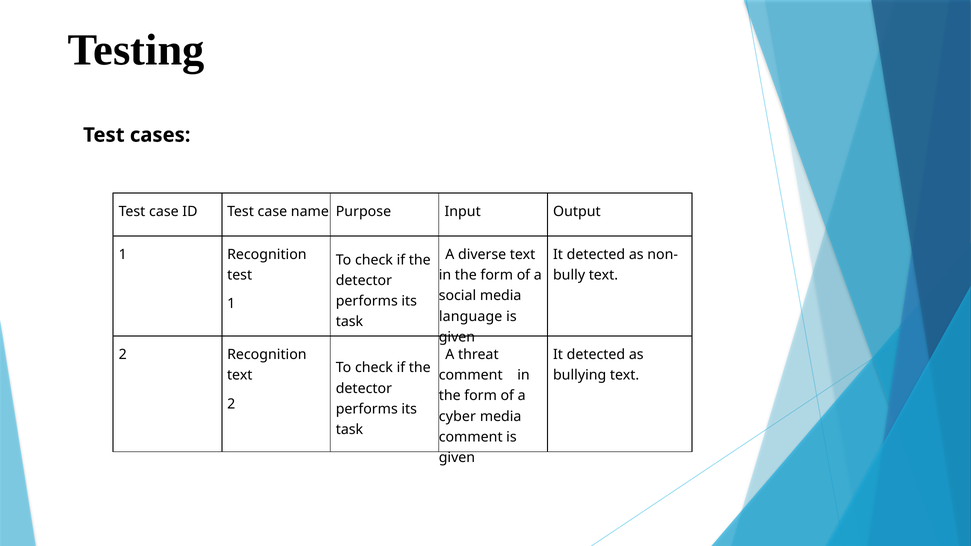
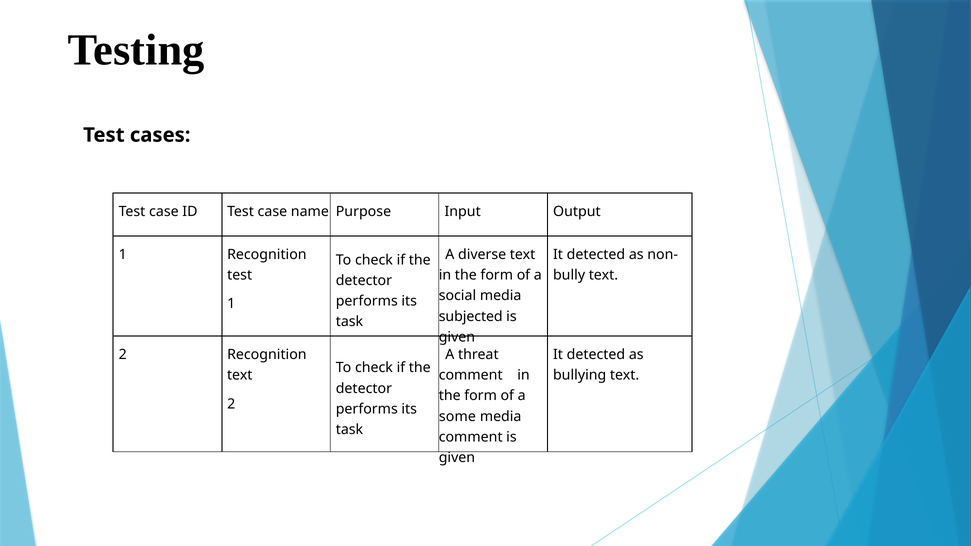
language: language -> subjected (471, 316)
cyber: cyber -> some (457, 417)
